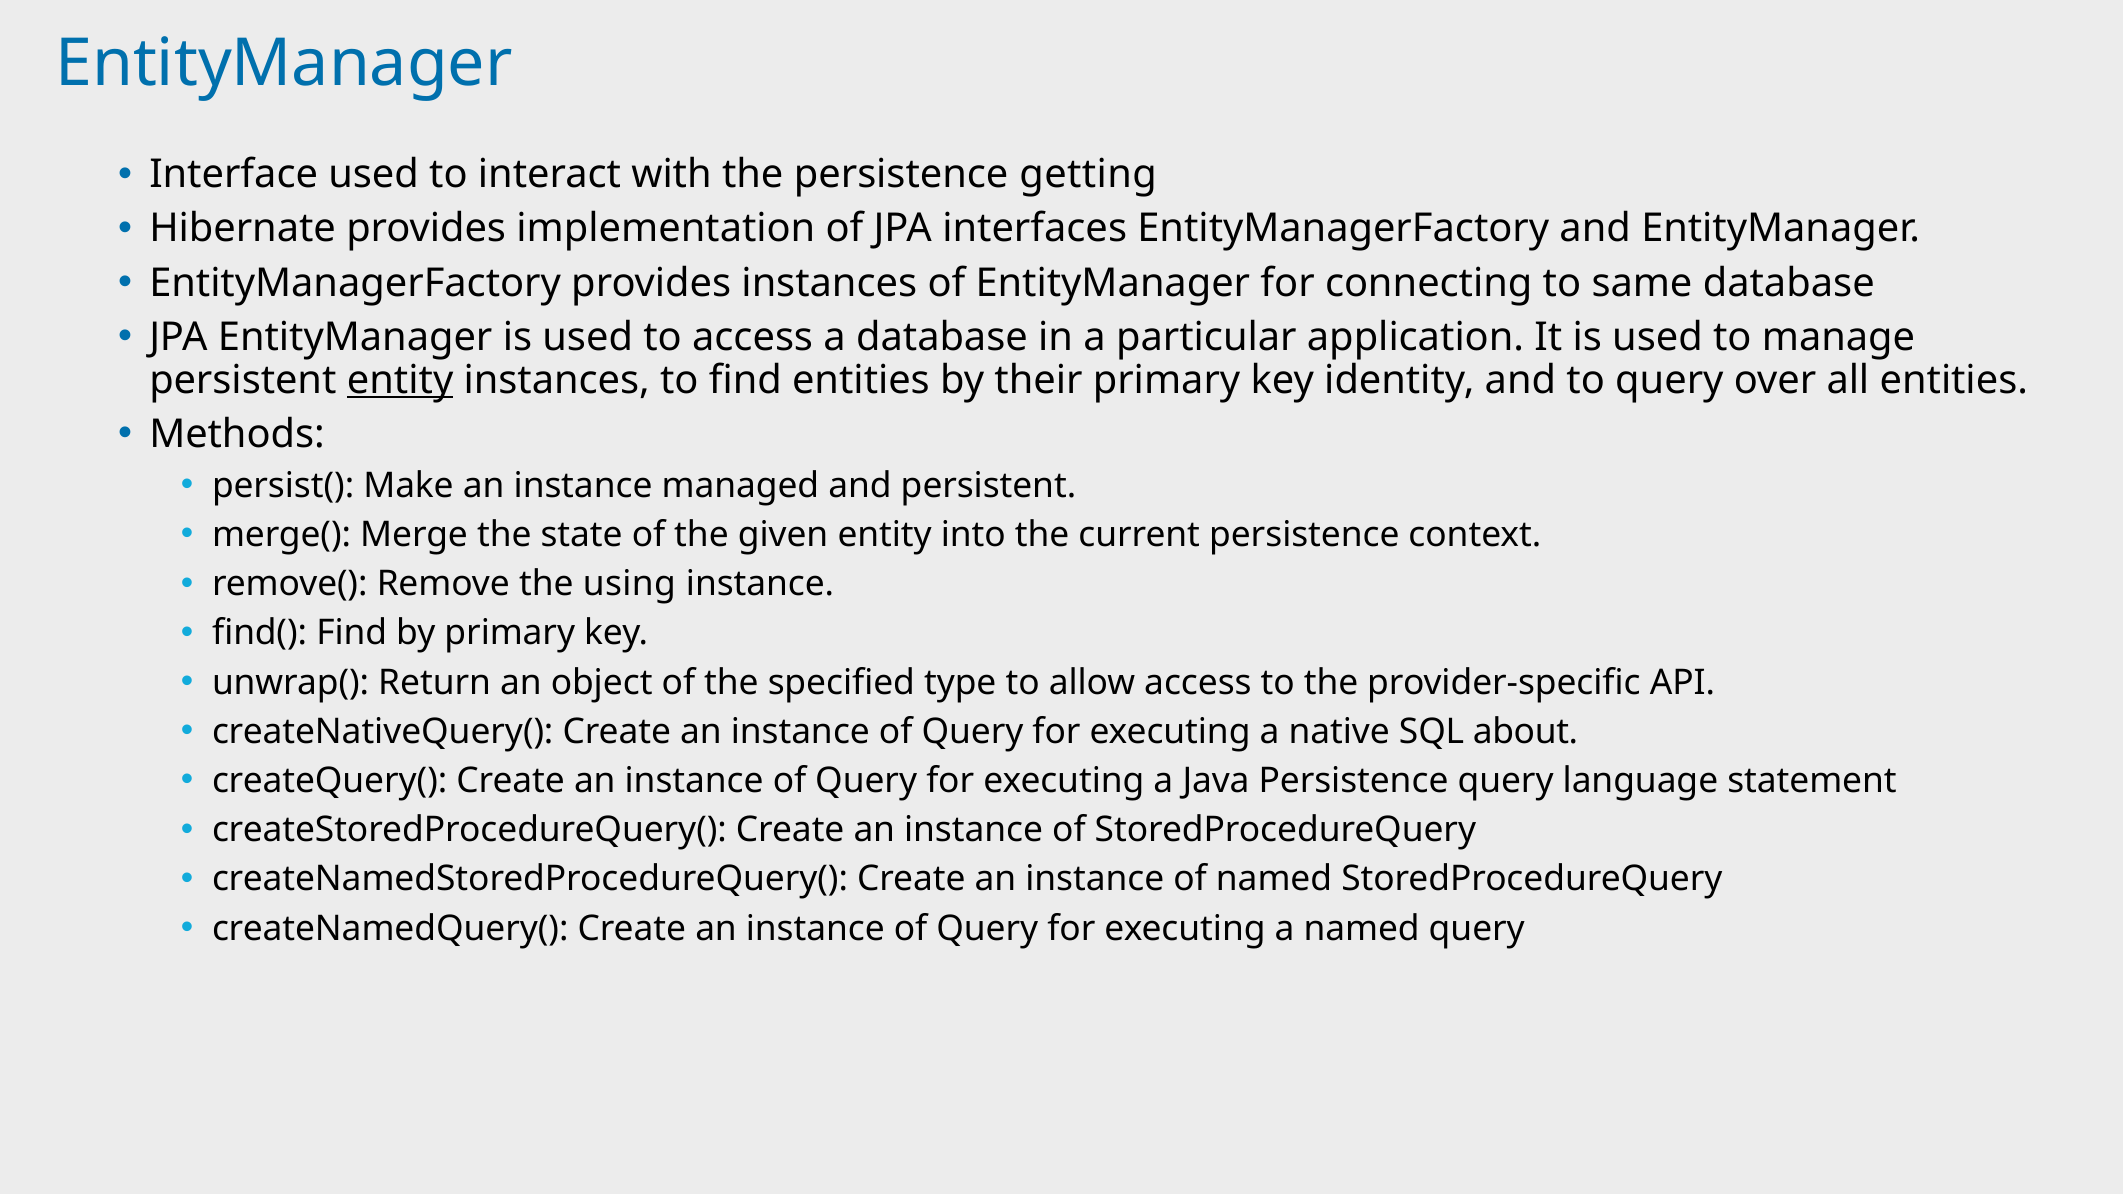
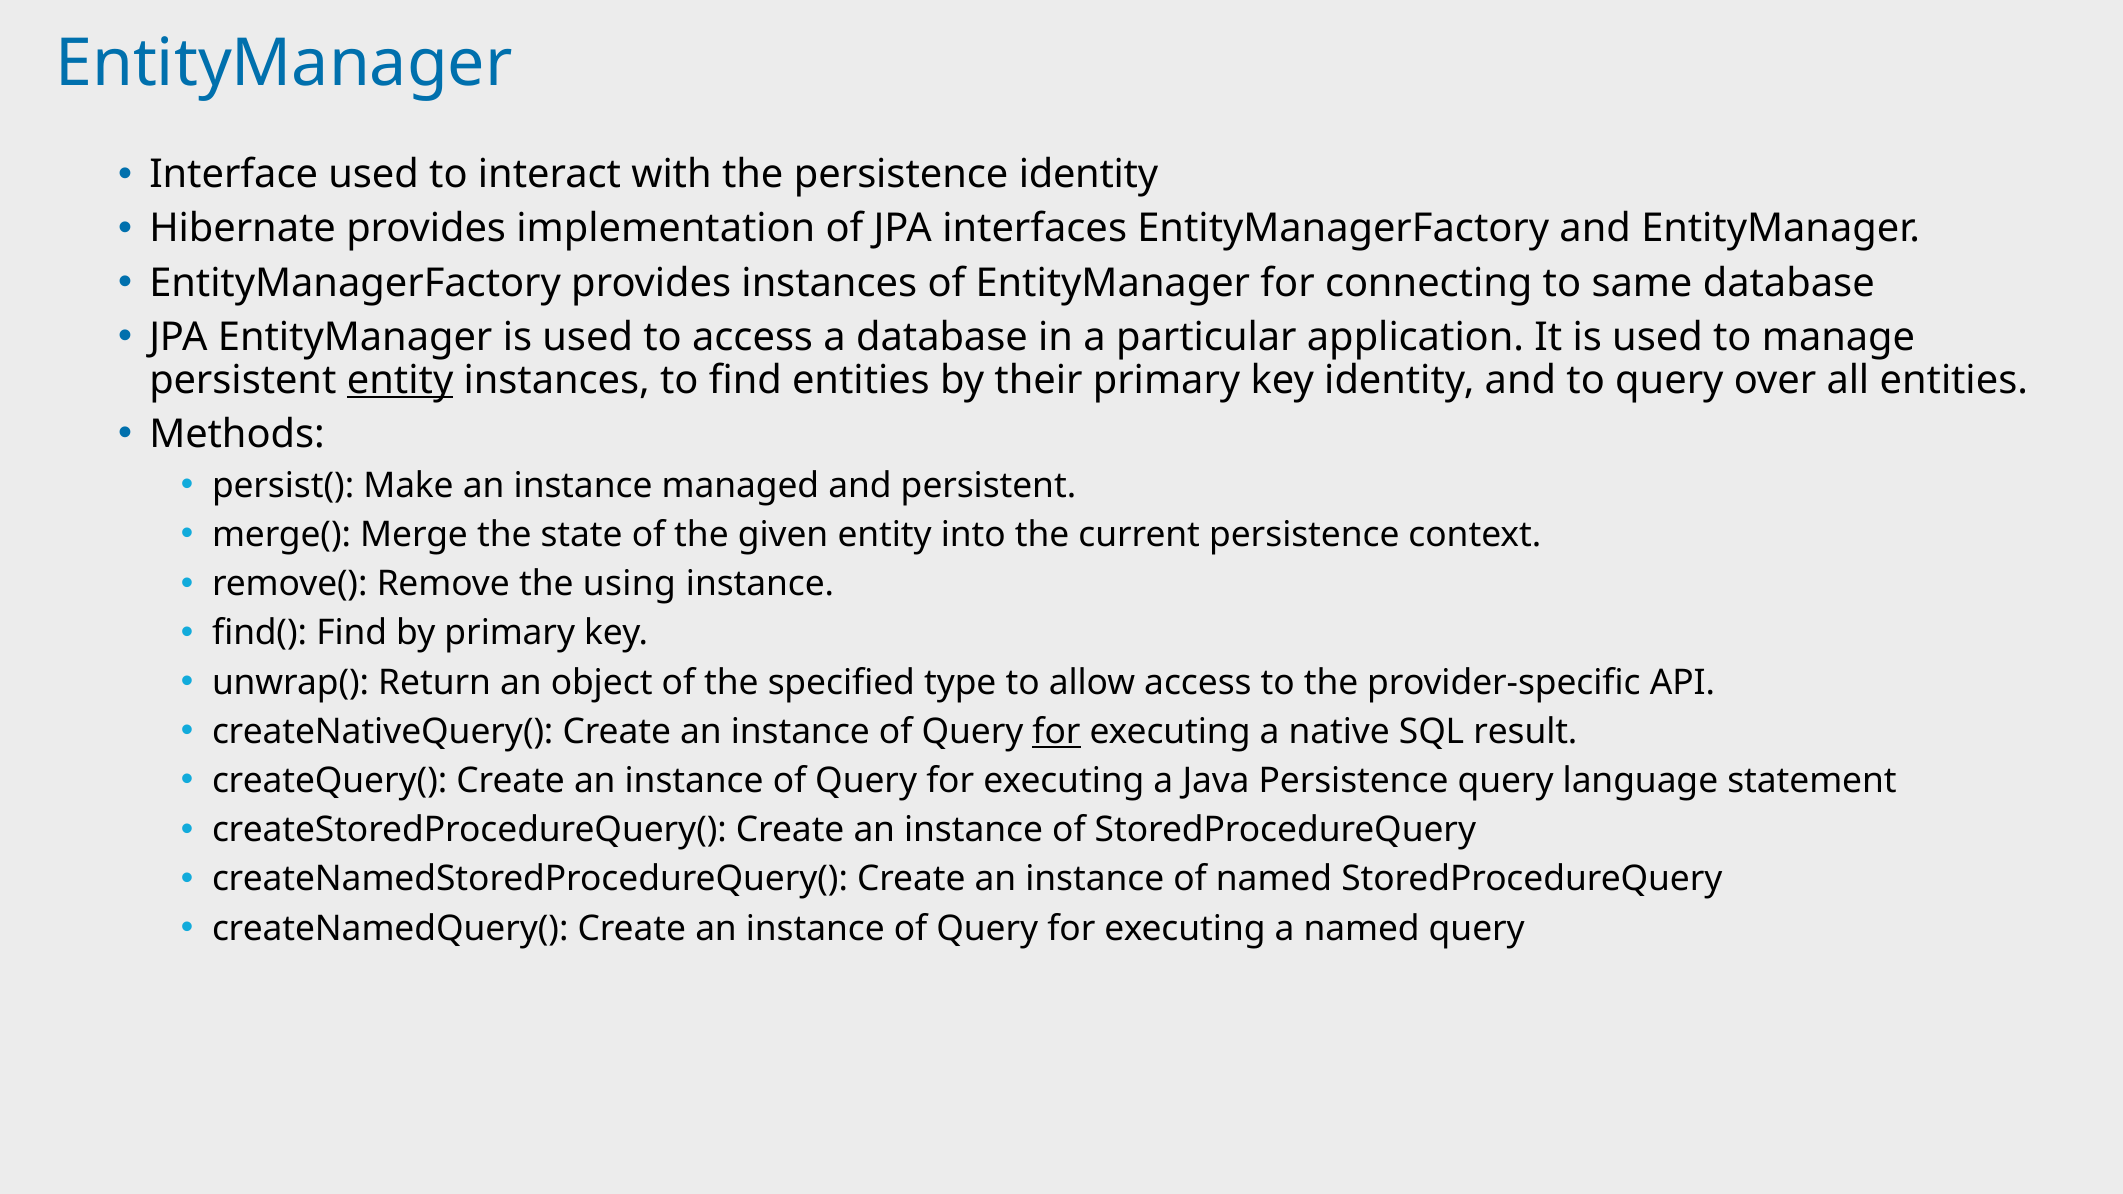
persistence getting: getting -> identity (1088, 175)
for underline: none -> present (1056, 732)
about: about -> result (1525, 732)
